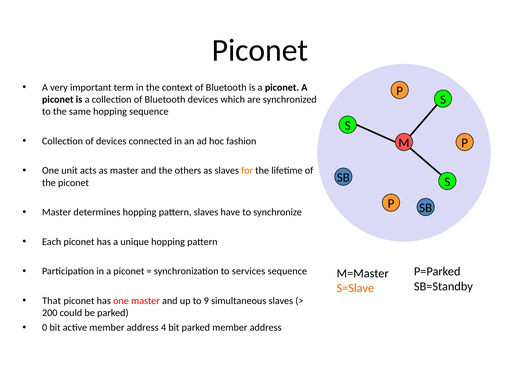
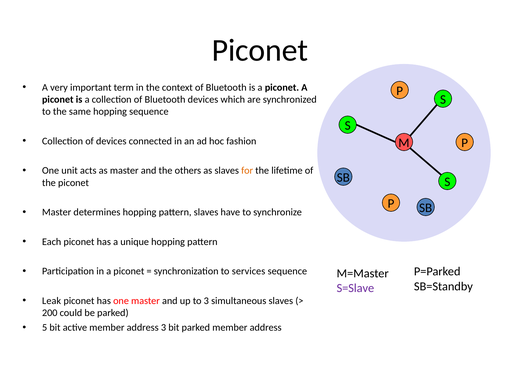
S=Slave colour: orange -> purple (355, 288)
That: That -> Leak (52, 301)
to 9: 9 -> 3 (206, 301)
0: 0 -> 5 (45, 328)
address 4: 4 -> 3 (163, 328)
